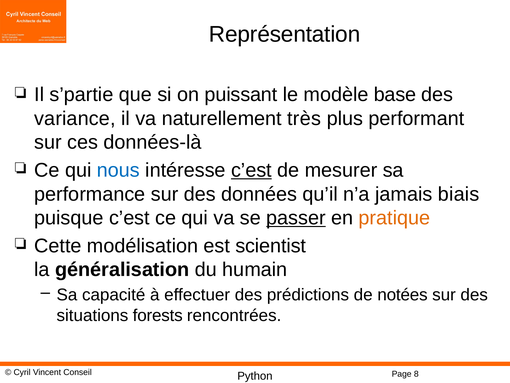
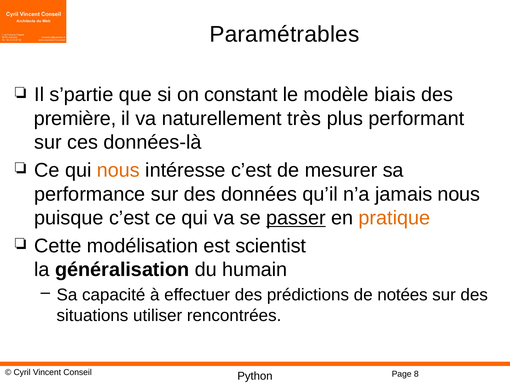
Représentation: Représentation -> Paramétrables (284, 34)
puissant: puissant -> constant (241, 95)
base: base -> biais (395, 95)
variance: variance -> première (75, 118)
nous colour: blue -> orange (118, 170)
c’est underline: present -> none (251, 170)
jamais biais: biais -> nous (459, 194)
forests: forests -> utiliser (158, 315)
